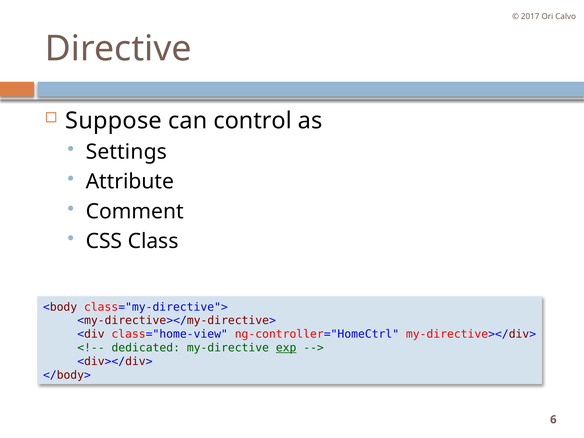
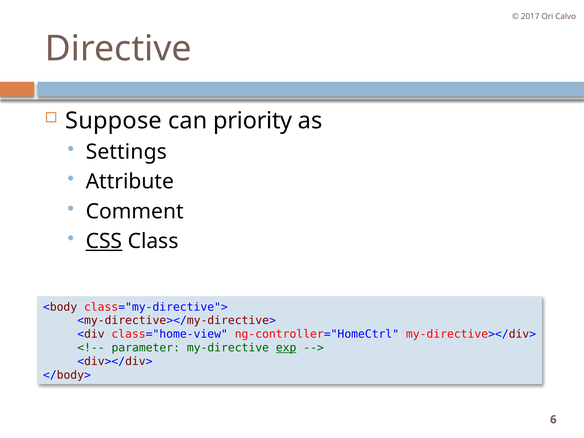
control: control -> priority (253, 121)
CSS underline: none -> present (104, 241)
dedicated: dedicated -> parameter (146, 348)
